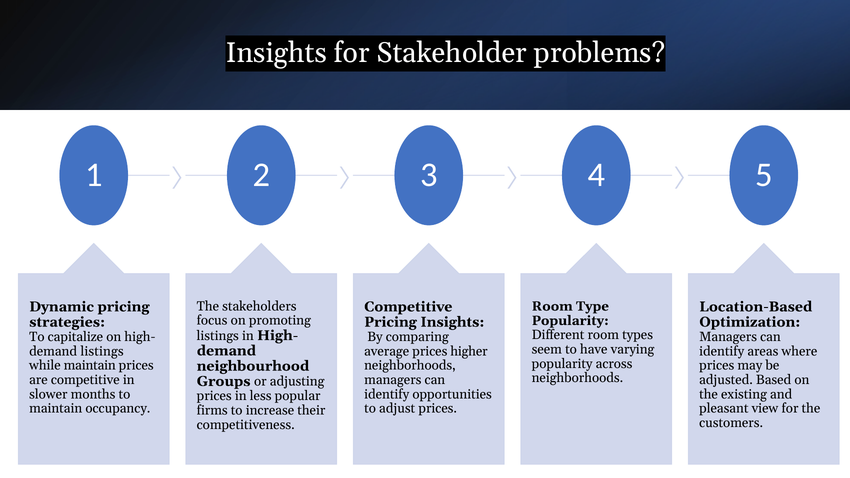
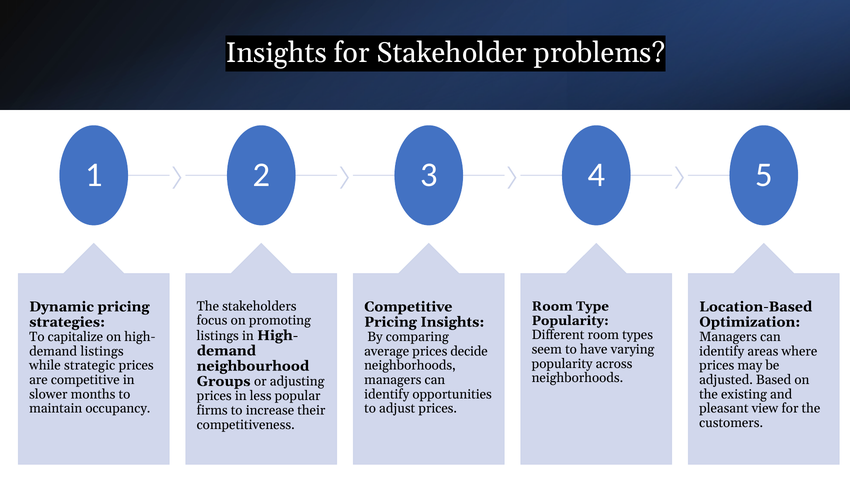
higher: higher -> decide (469, 351)
while maintain: maintain -> strategic (90, 366)
